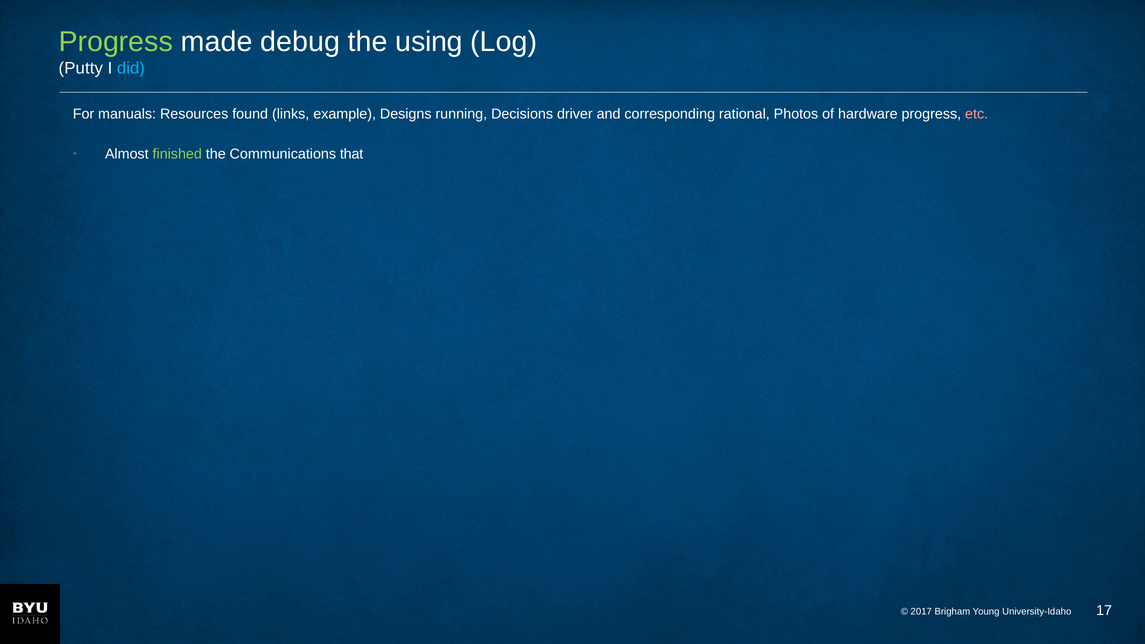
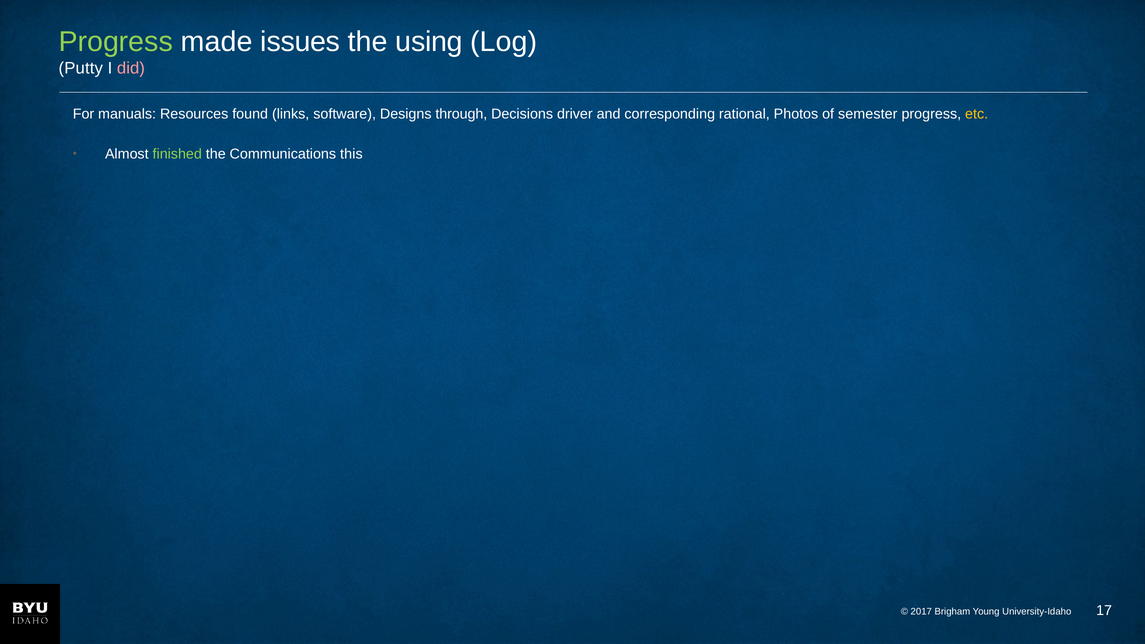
debug: debug -> issues (300, 42)
did colour: light blue -> pink (131, 68)
example: example -> software (345, 114)
running: running -> through (461, 114)
hardware: hardware -> semester (868, 114)
etc colour: pink -> yellow (977, 114)
that: that -> this (351, 154)
